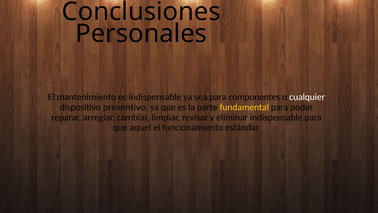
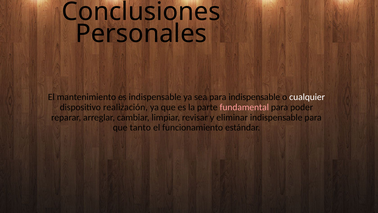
para componentes: componentes -> indispensable (254, 97)
preventivo: preventivo -> realización (125, 107)
fundamental colour: yellow -> pink (244, 107)
aquel: aquel -> tanto (140, 127)
